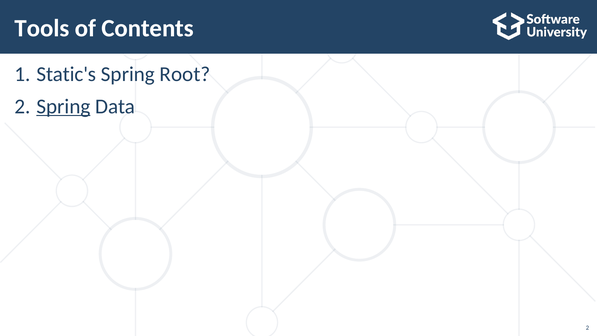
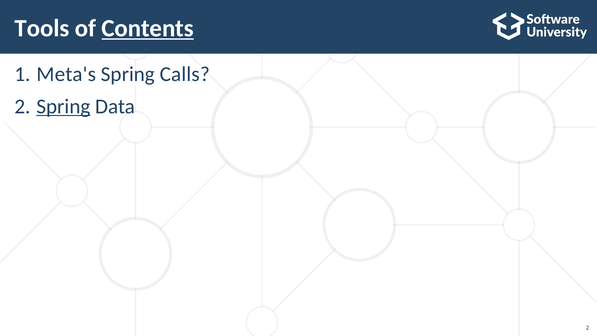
Contents underline: none -> present (148, 28)
Static's: Static's -> Meta's (66, 74)
Root: Root -> Calls (185, 74)
